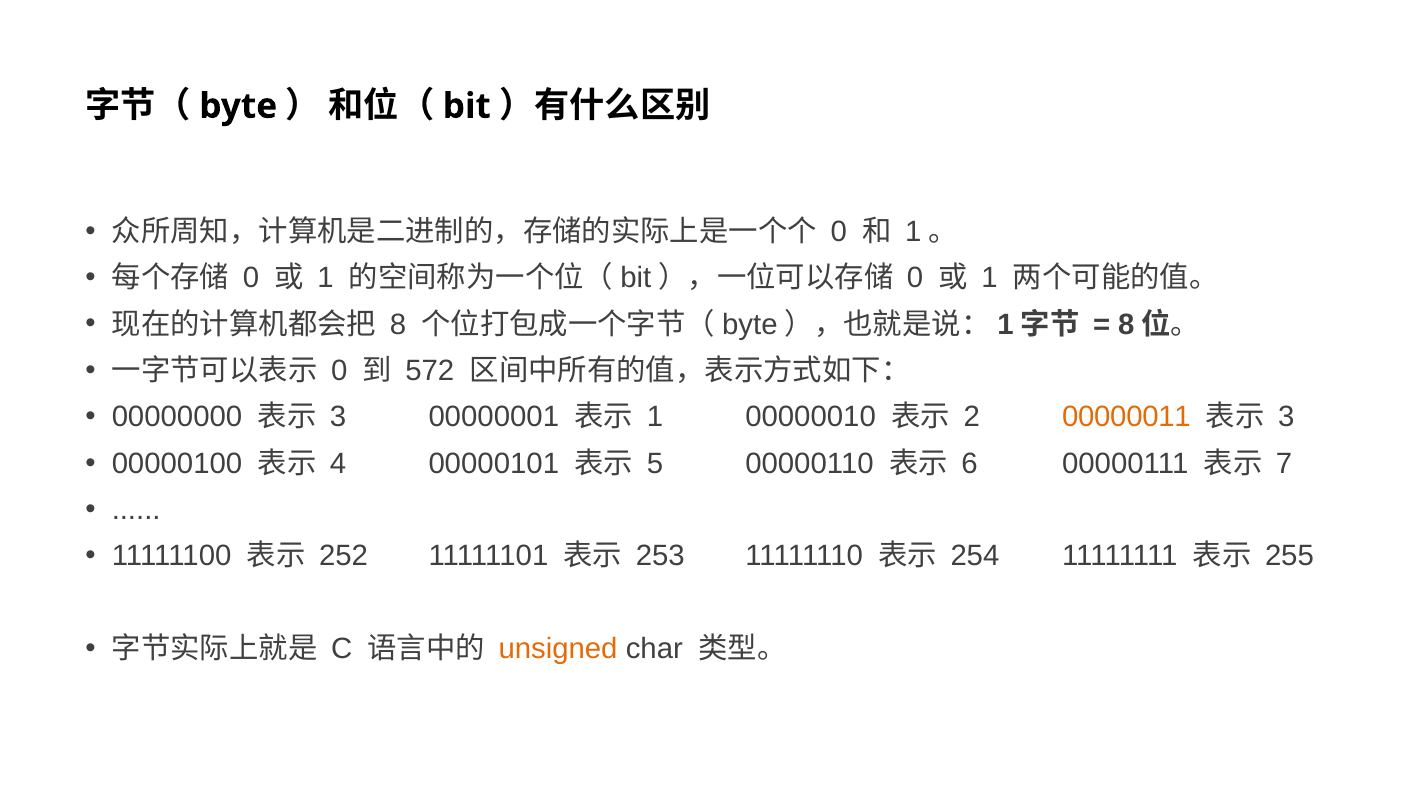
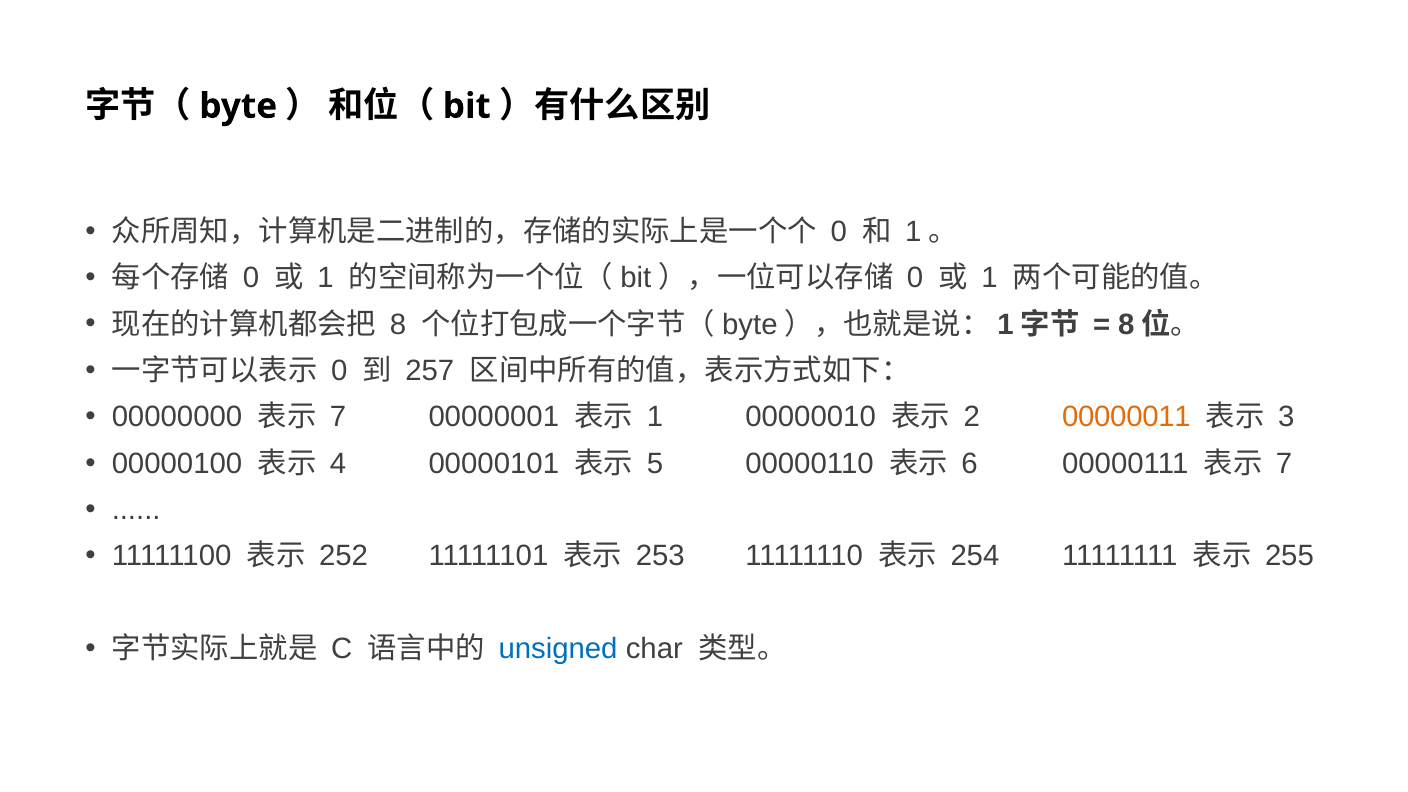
572: 572 -> 257 (430, 371)
3: 3 -> 7 (338, 417)
unsigned colour: orange -> blue (558, 649)
